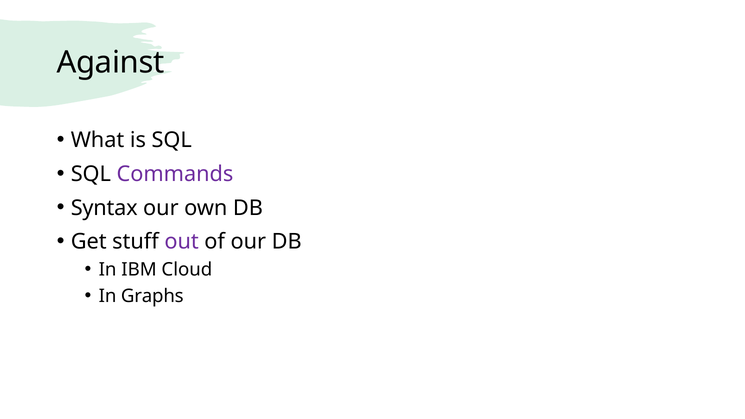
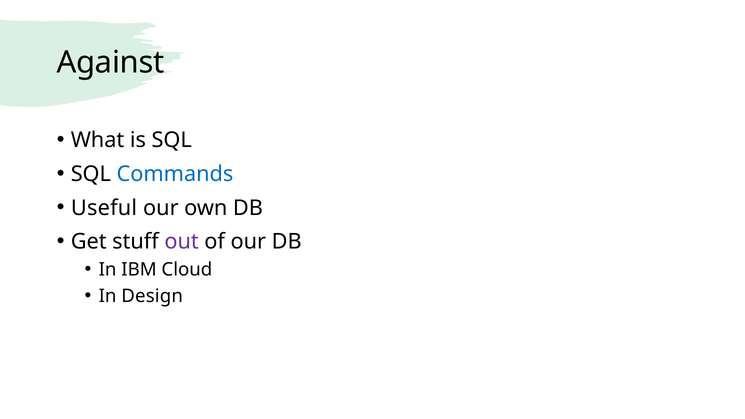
Commands colour: purple -> blue (175, 174)
Syntax: Syntax -> Useful (104, 208)
Graphs: Graphs -> Design (152, 296)
